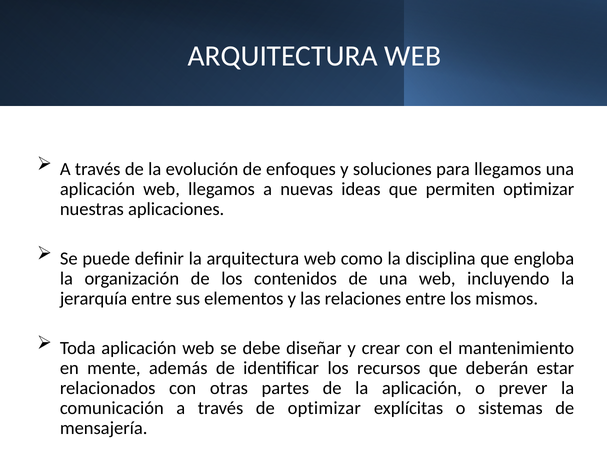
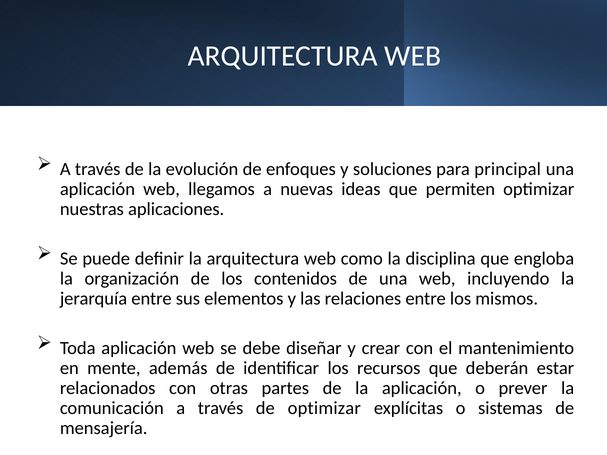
para llegamos: llegamos -> principal (508, 169)
